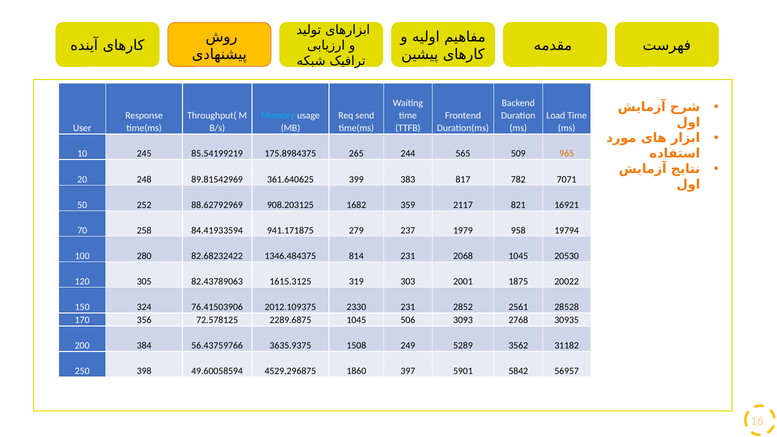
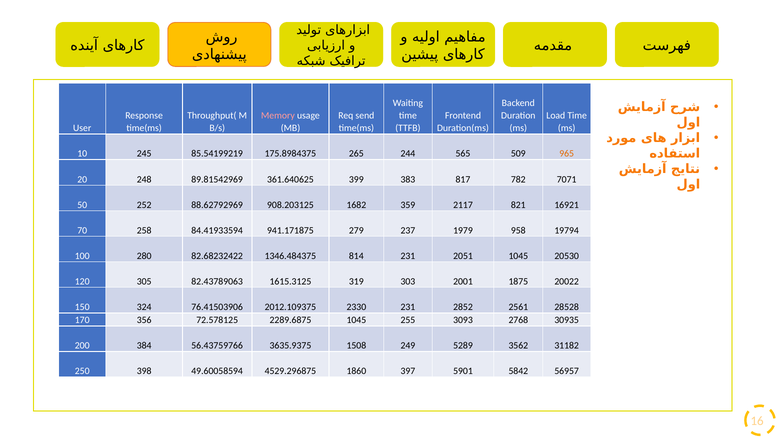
Memory colour: light blue -> pink (278, 116)
2068: 2068 -> 2051 (463, 256)
506: 506 -> 255 (408, 320)
